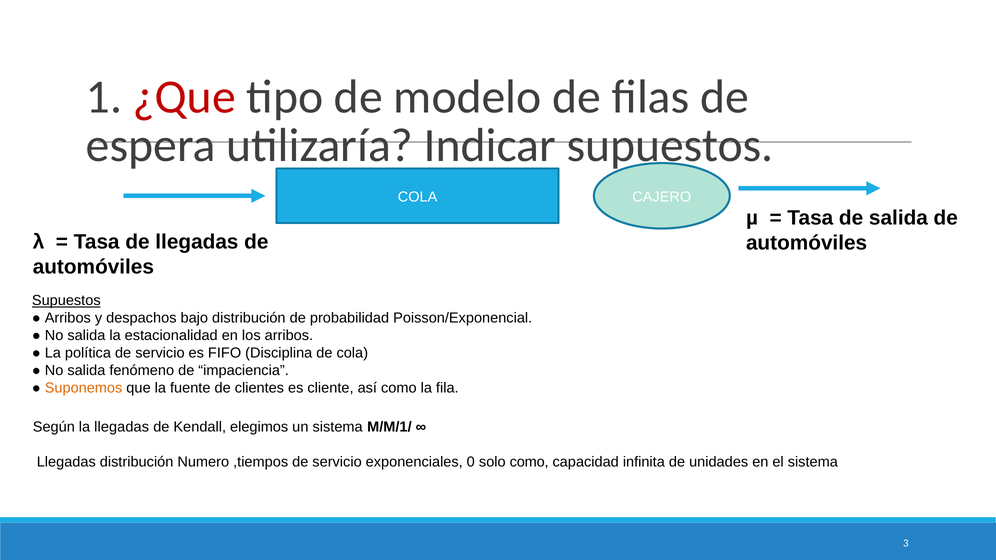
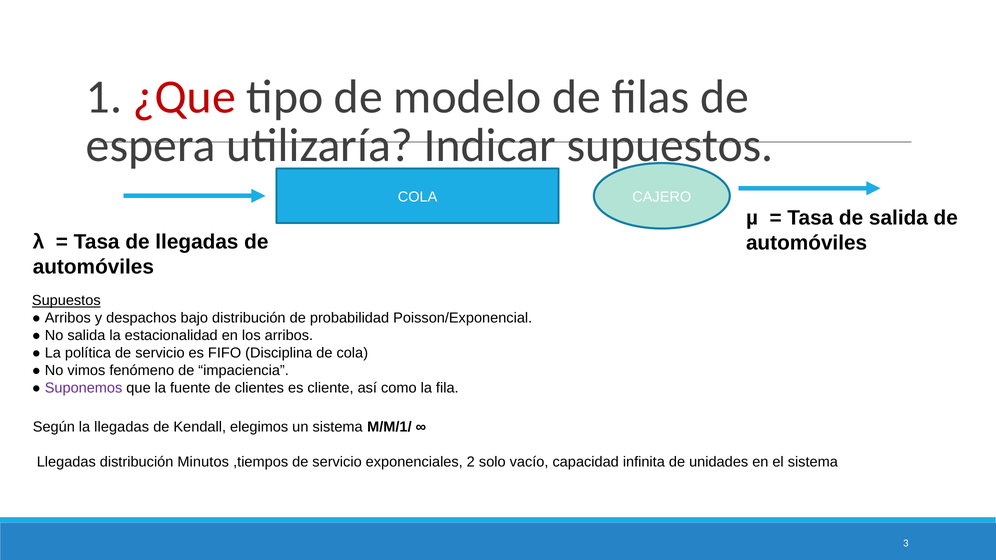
salida: salida -> vimos (86, 371)
Suponemos colour: orange -> purple (84, 388)
Numero: Numero -> Minutos (203, 462)
0: 0 -> 2 (471, 462)
solo como: como -> vacío (529, 462)
